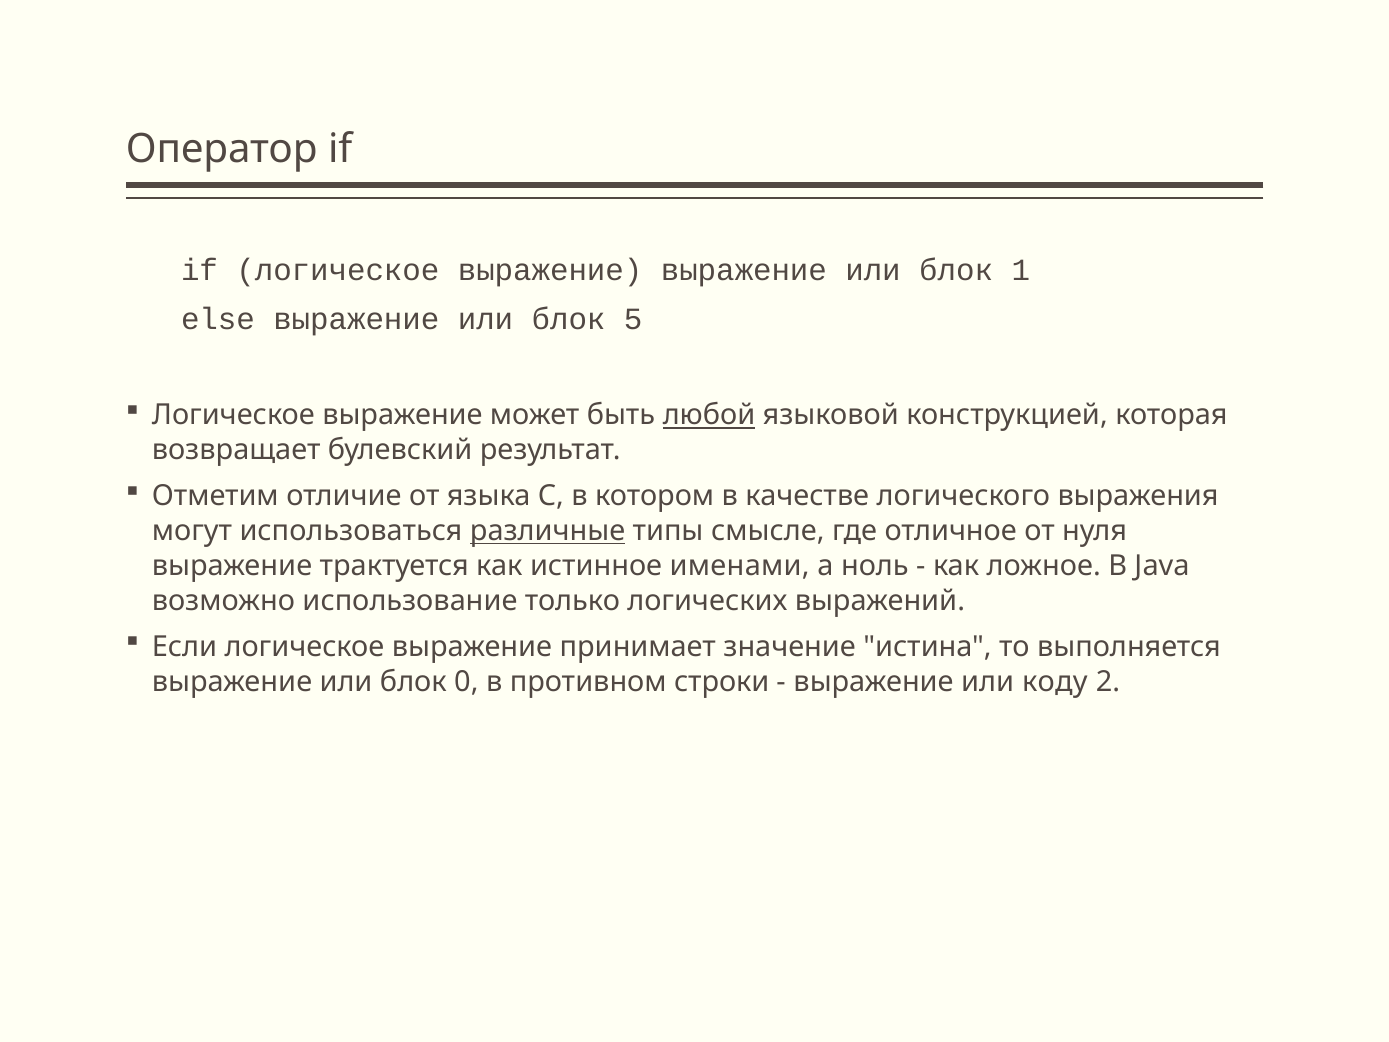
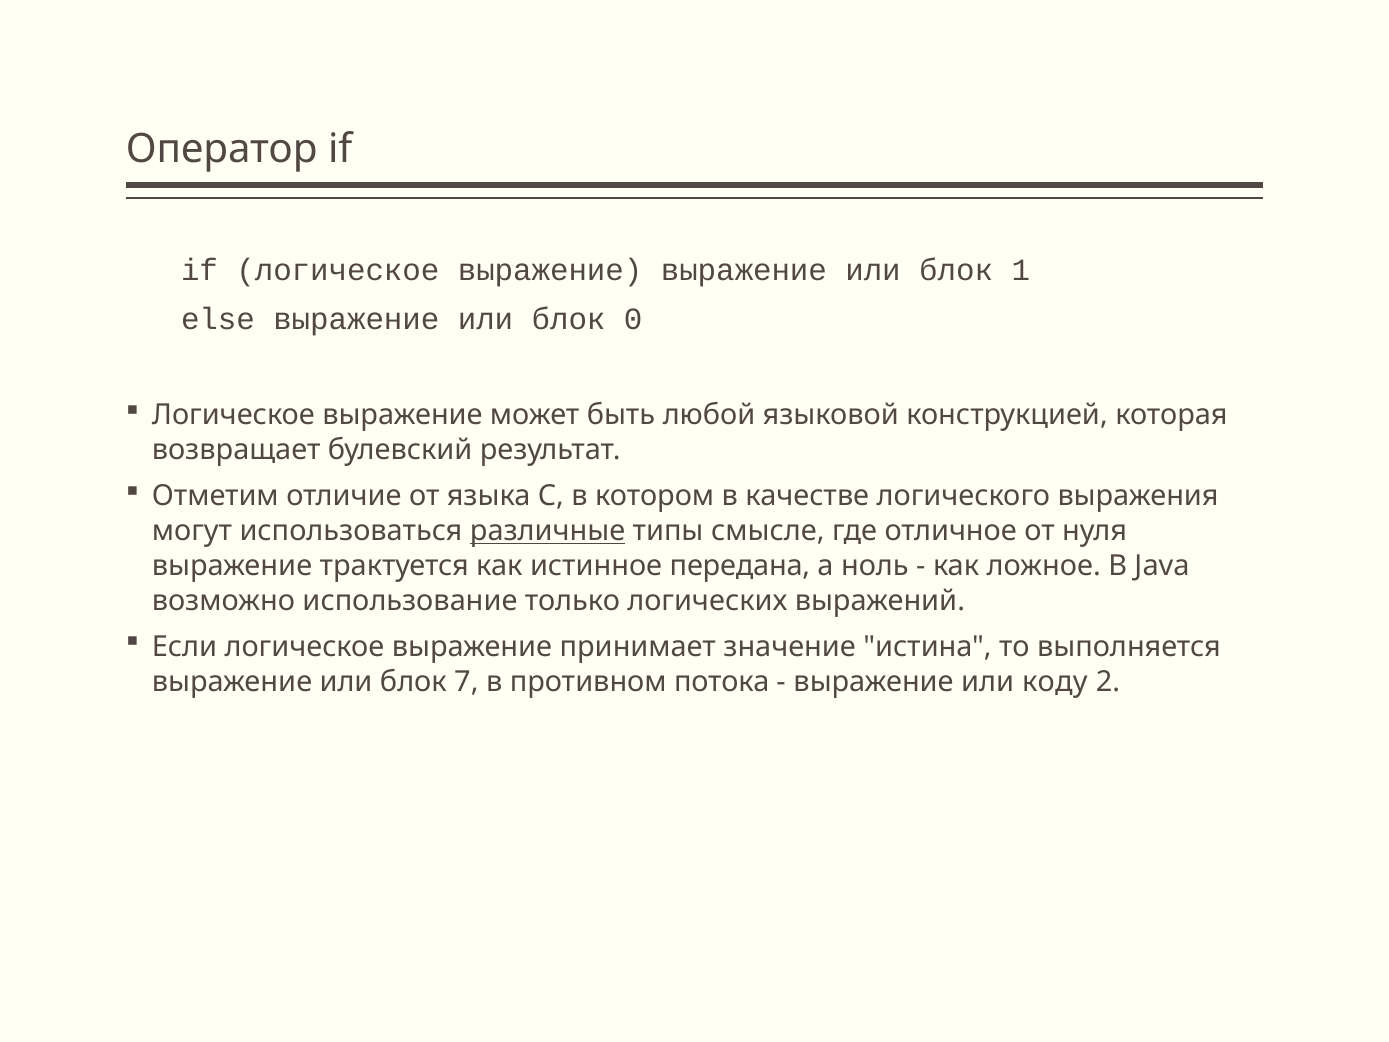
5: 5 -> 0 (633, 319)
любой underline: present -> none (709, 415)
именами: именами -> передана (740, 566)
0: 0 -> 7 (466, 682)
строки: строки -> потока (722, 682)
